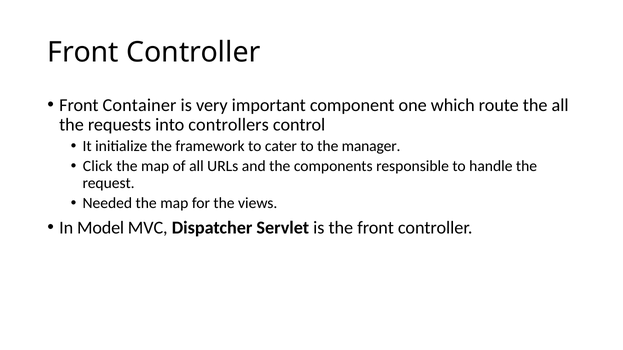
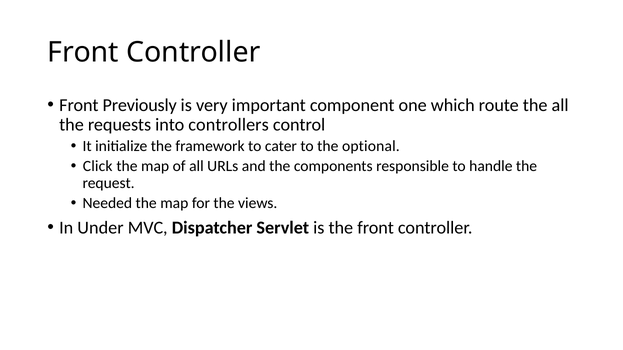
Container: Container -> Previously (140, 105)
manager: manager -> optional (371, 146)
Model: Model -> Under (100, 228)
